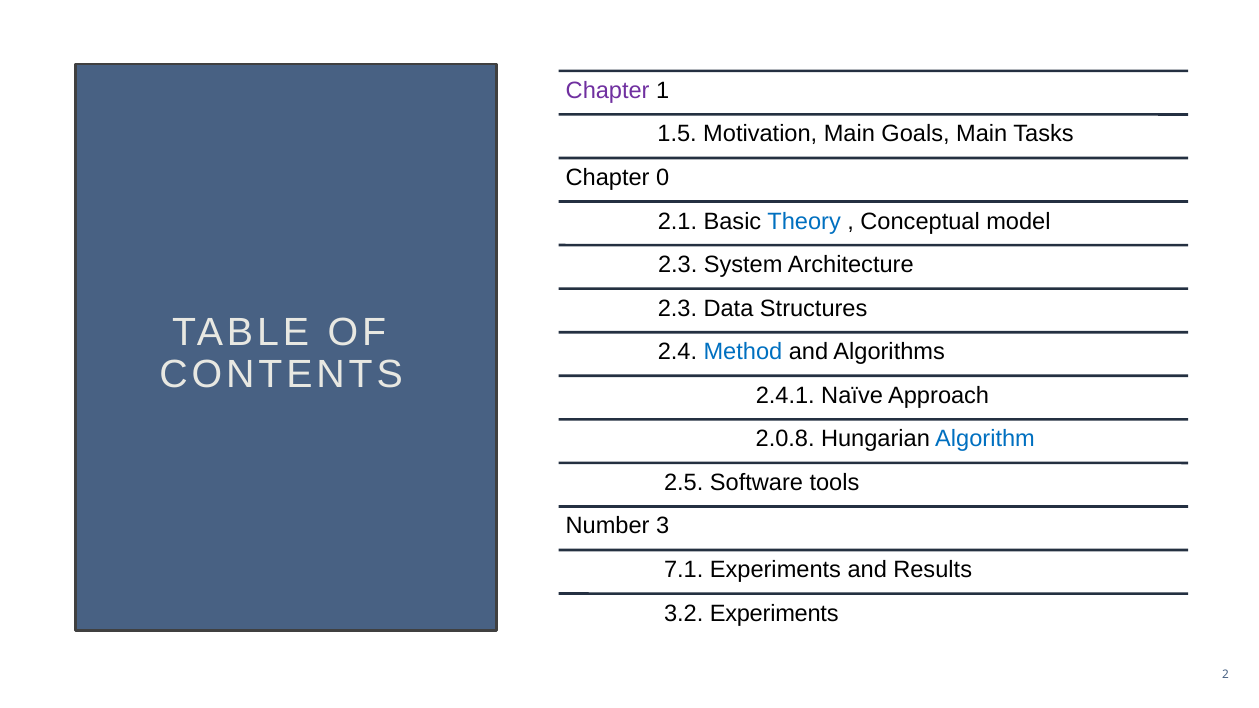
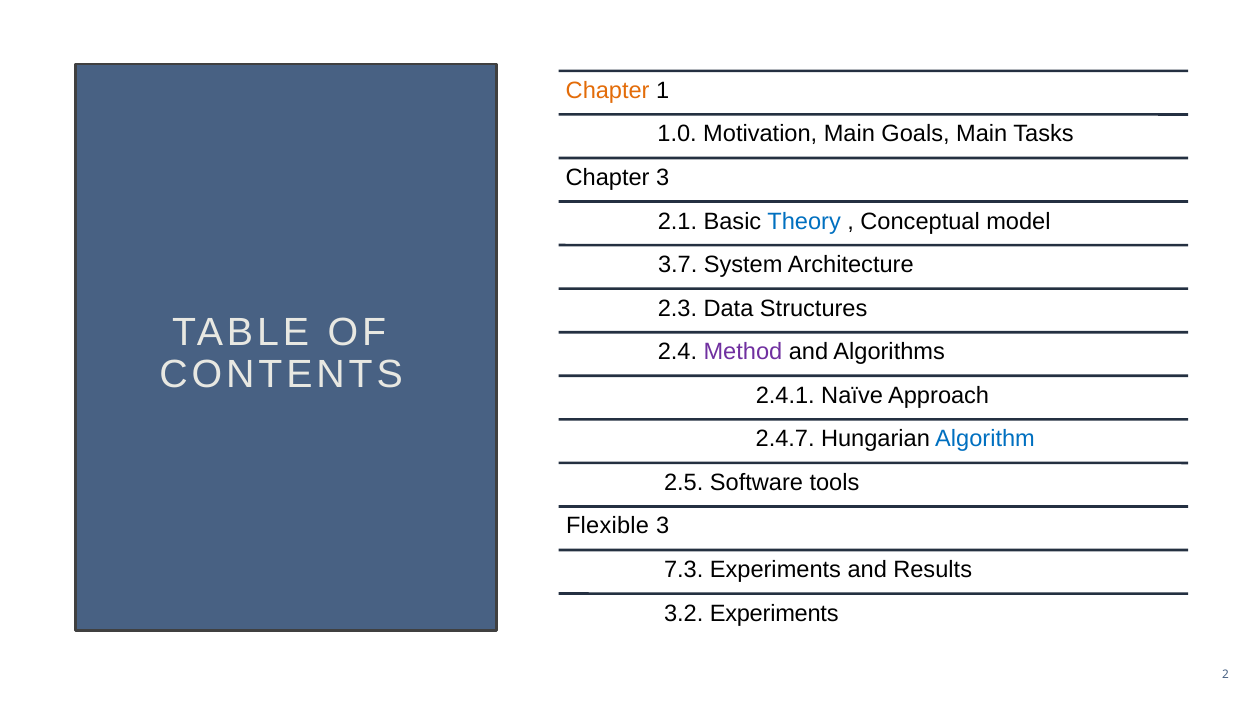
Chapter colour: purple -> orange (608, 91)
1.5: 1.5 -> 1.0 (677, 134)
Chapter 0: 0 -> 3 (663, 178)
2.3: 2.3 -> 3.7 (678, 265)
Method colour: blue -> purple (743, 352)
2.0.8: 2.0.8 -> 2.4.7 (785, 439)
Number: Number -> Flexible (608, 526)
7.1: 7.1 -> 7.3 (684, 570)
